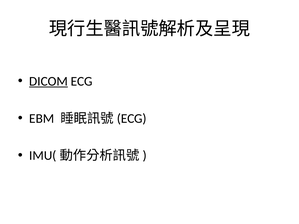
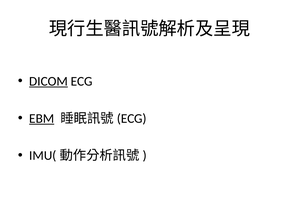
EBM underline: none -> present (42, 119)
